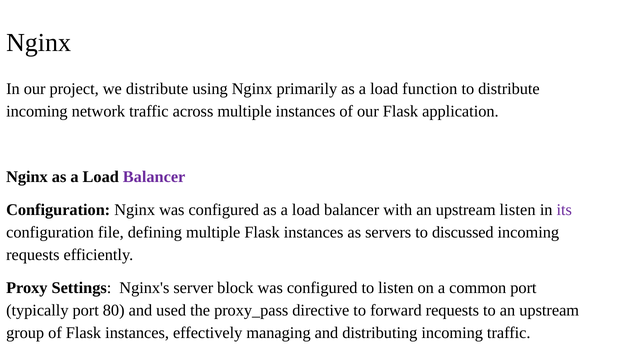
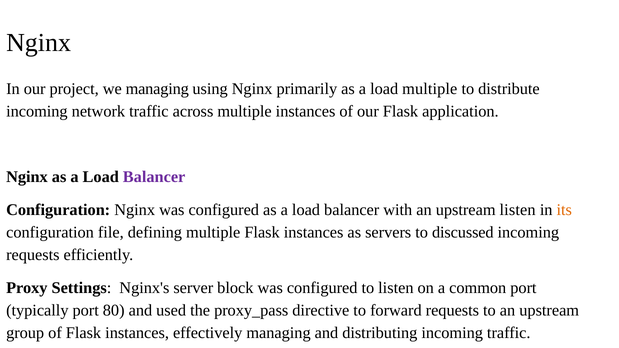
we distribute: distribute -> managing (157, 89)
load function: function -> multiple (430, 89)
its colour: purple -> orange (564, 210)
